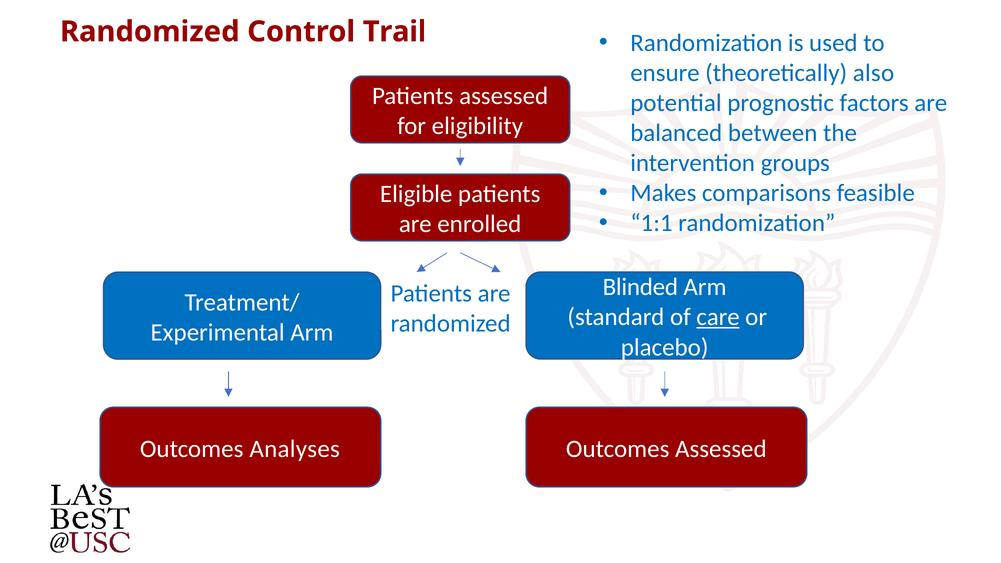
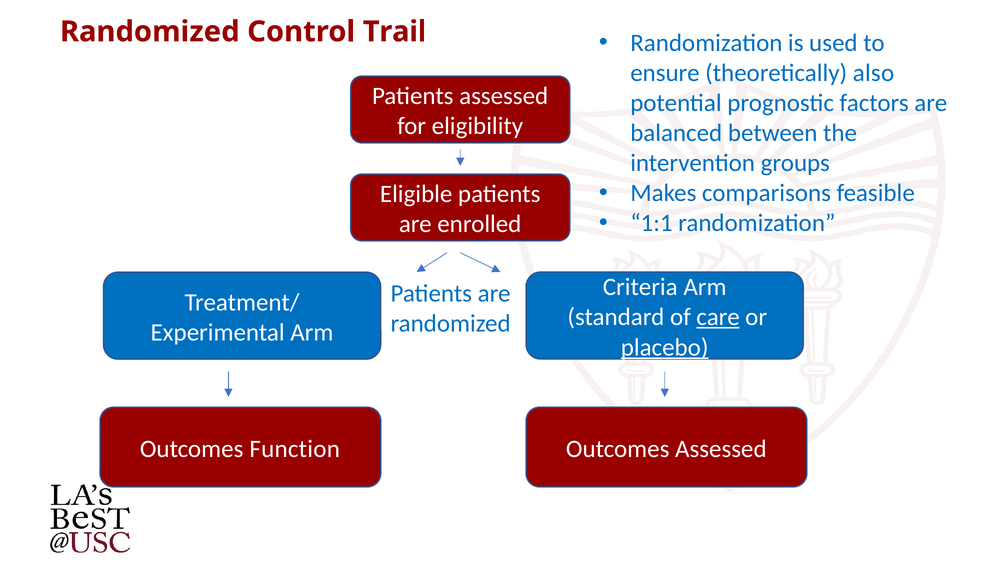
Blinded: Blinded -> Criteria (640, 287)
placebo underline: none -> present (665, 347)
Analyses: Analyses -> Function (295, 449)
